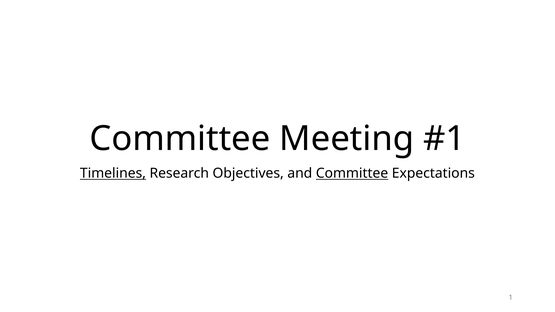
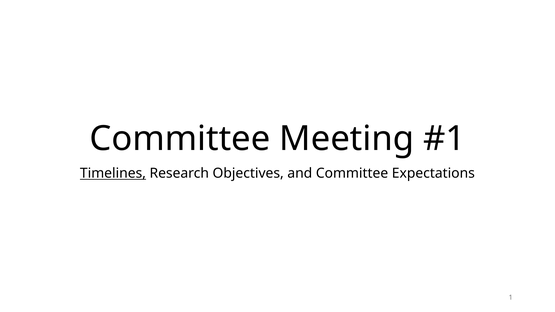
Committee underline: present -> none (352, 173)
